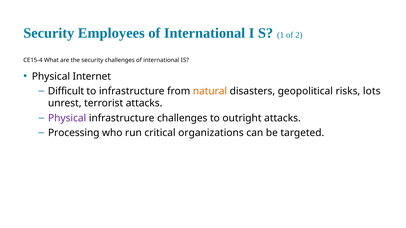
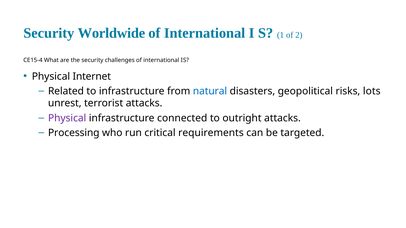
Employees: Employees -> Worldwide (111, 33)
Difficult: Difficult -> Related (66, 91)
natural colour: orange -> blue (210, 91)
infrastructure challenges: challenges -> connected (182, 118)
organizations: organizations -> requirements (211, 133)
